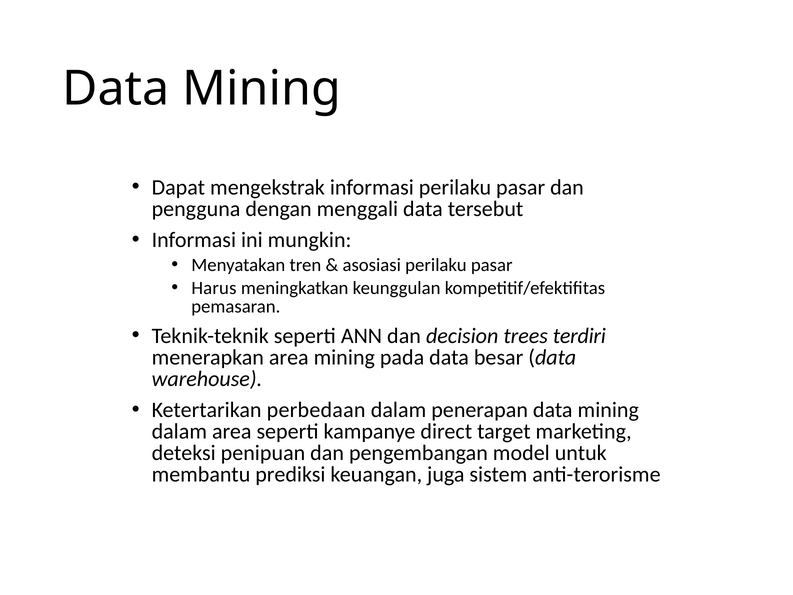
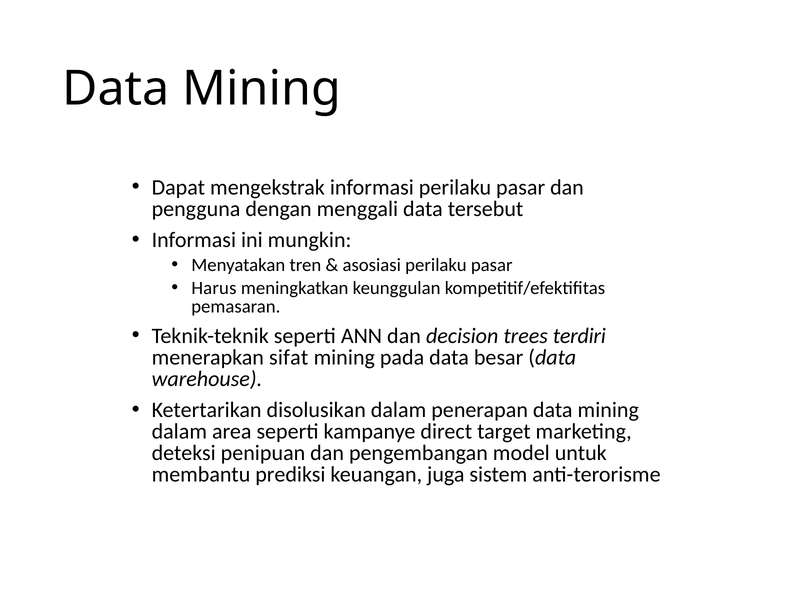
menerapkan area: area -> sifat (289, 357)
perbedaan: perbedaan -> disolusikan (316, 410)
